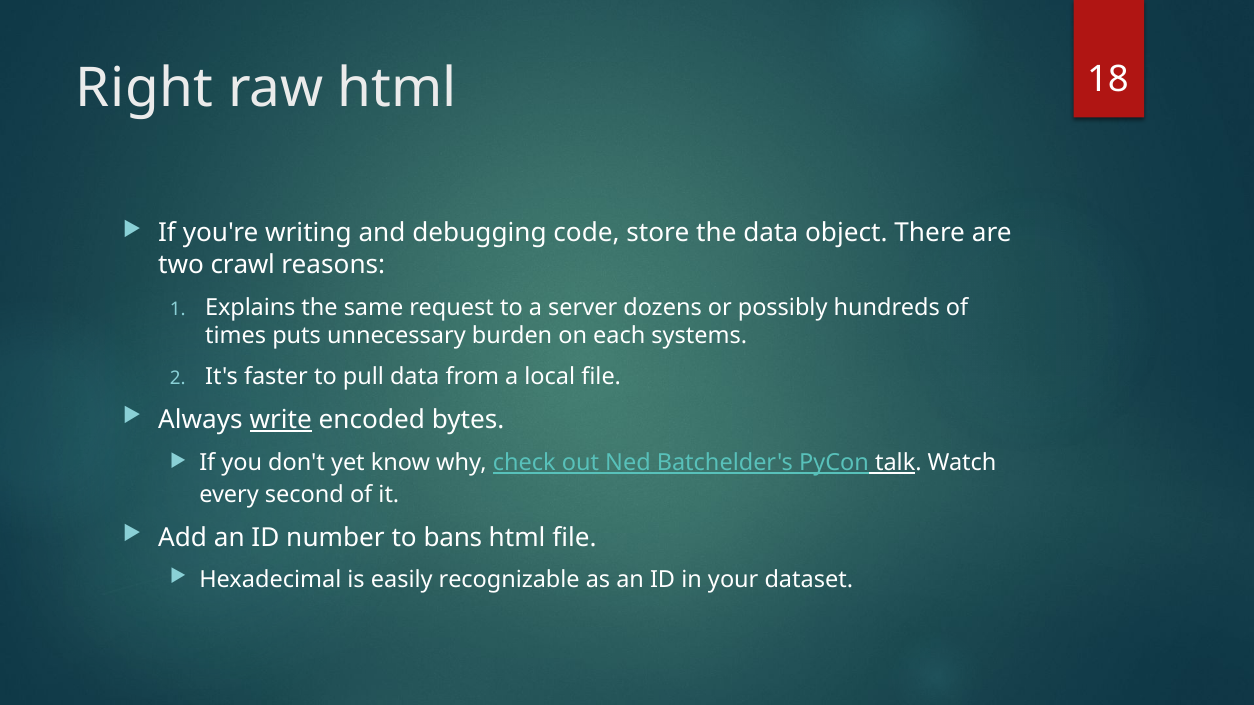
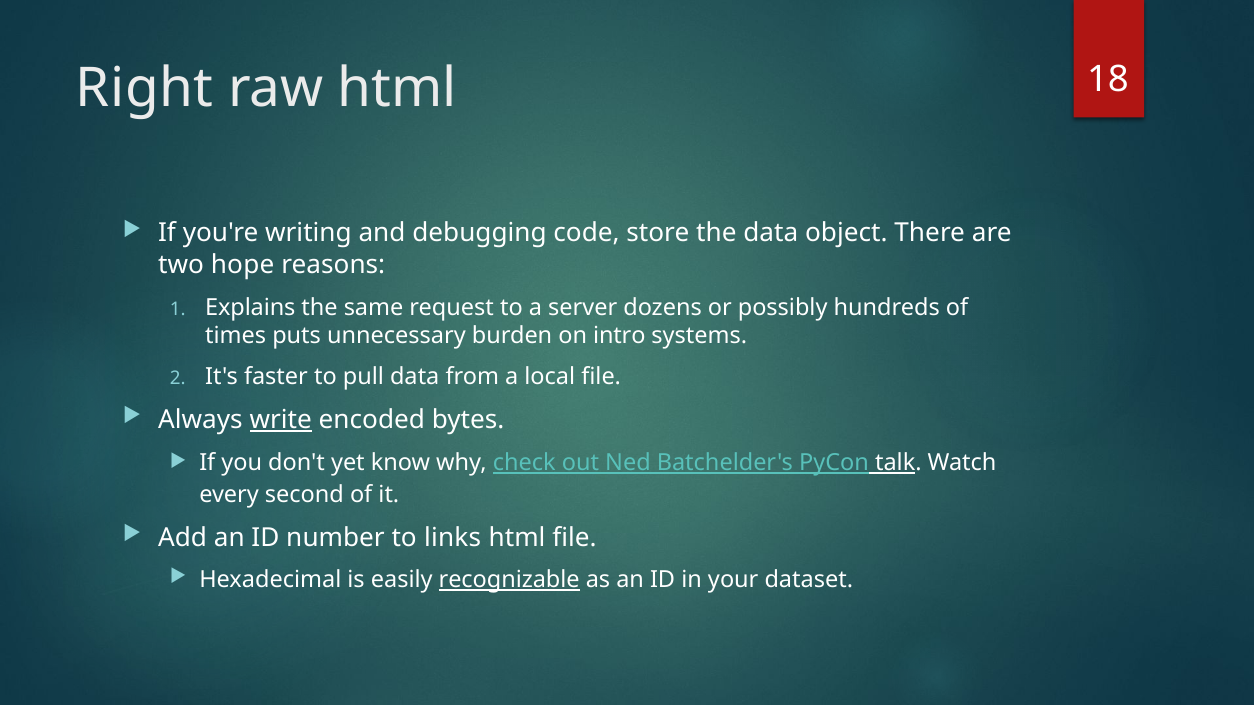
crawl: crawl -> hope (243, 265)
each: each -> intro (619, 336)
bans: bans -> links (453, 538)
recognizable underline: none -> present (509, 580)
